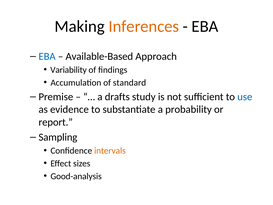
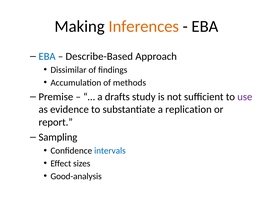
Available-Based: Available-Based -> Describe-Based (99, 56)
Variability: Variability -> Dissimilar (68, 70)
standard: standard -> methods (129, 83)
use colour: blue -> purple (245, 97)
probability: probability -> replication (188, 109)
intervals colour: orange -> blue (110, 151)
